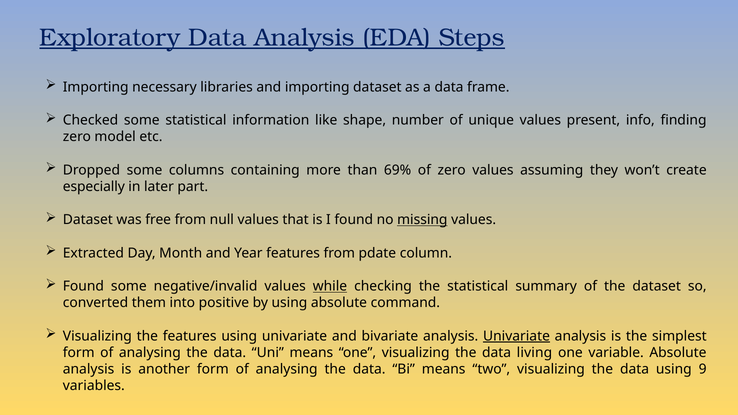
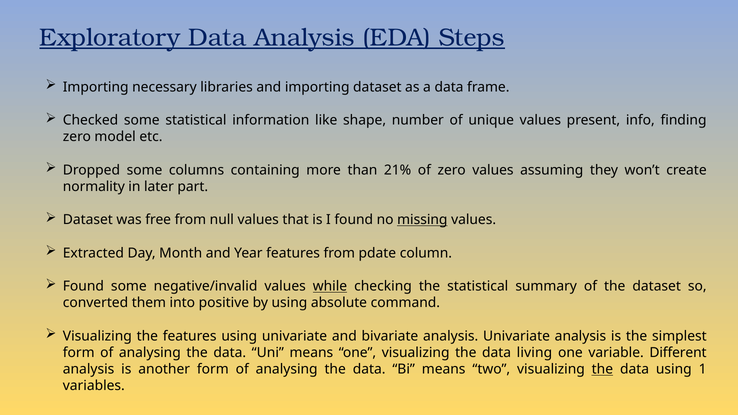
69%: 69% -> 21% (398, 170)
especially: especially -> normality (94, 187)
Univariate underline: present -> none (516, 336)
variable Absolute: Absolute -> Different (678, 353)
the underline: none -> present (602, 369)
9: 9 -> 1 (703, 369)
